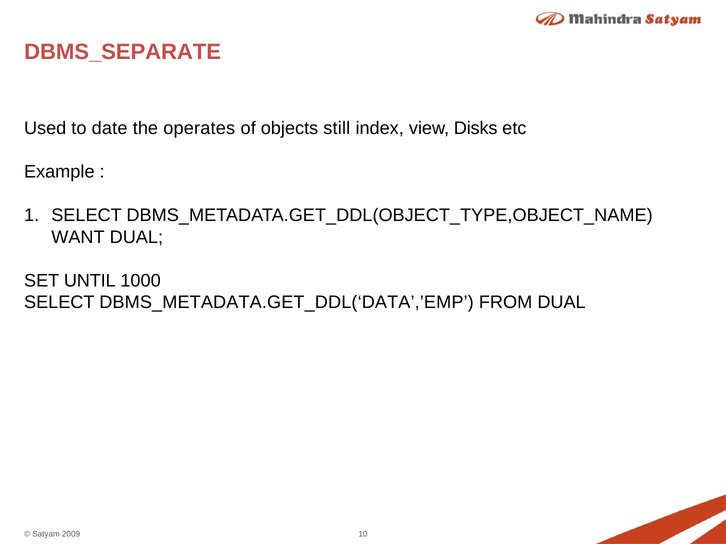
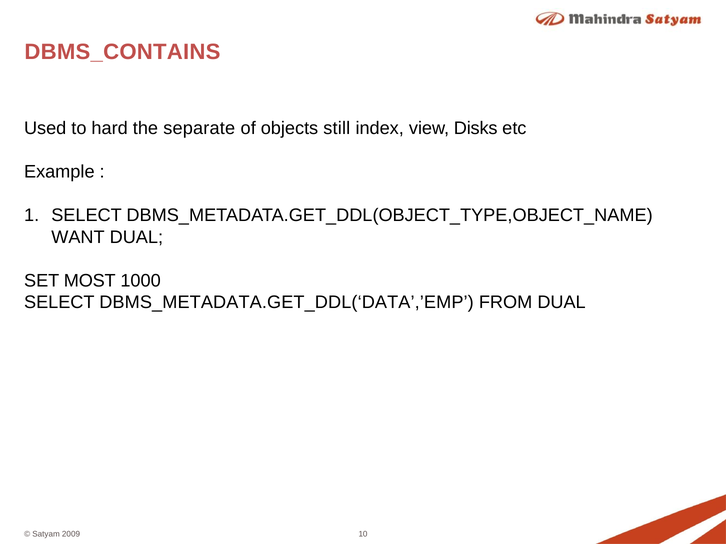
DBMS_SEPARATE: DBMS_SEPARATE -> DBMS_CONTAINS (122, 52)
date: date -> hard (110, 129)
operates: operates -> separate (199, 129)
UNTIL: UNTIL -> MOST (90, 281)
